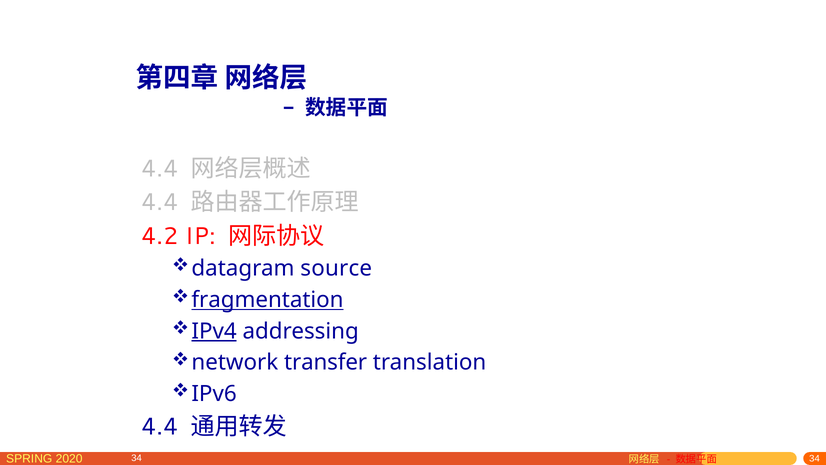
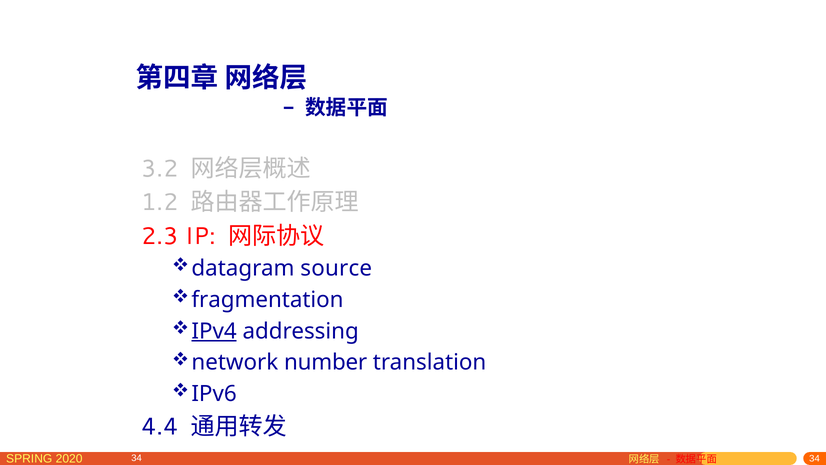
4.4: 4.4 -> 3.2 (160, 169)
4.4: 4.4 -> 1.2 (160, 202)
4.2: 4.2 -> 2.3 (160, 236)
fragmentation underline: present -> none (267, 300)
transfer: transfer -> number (326, 362)
